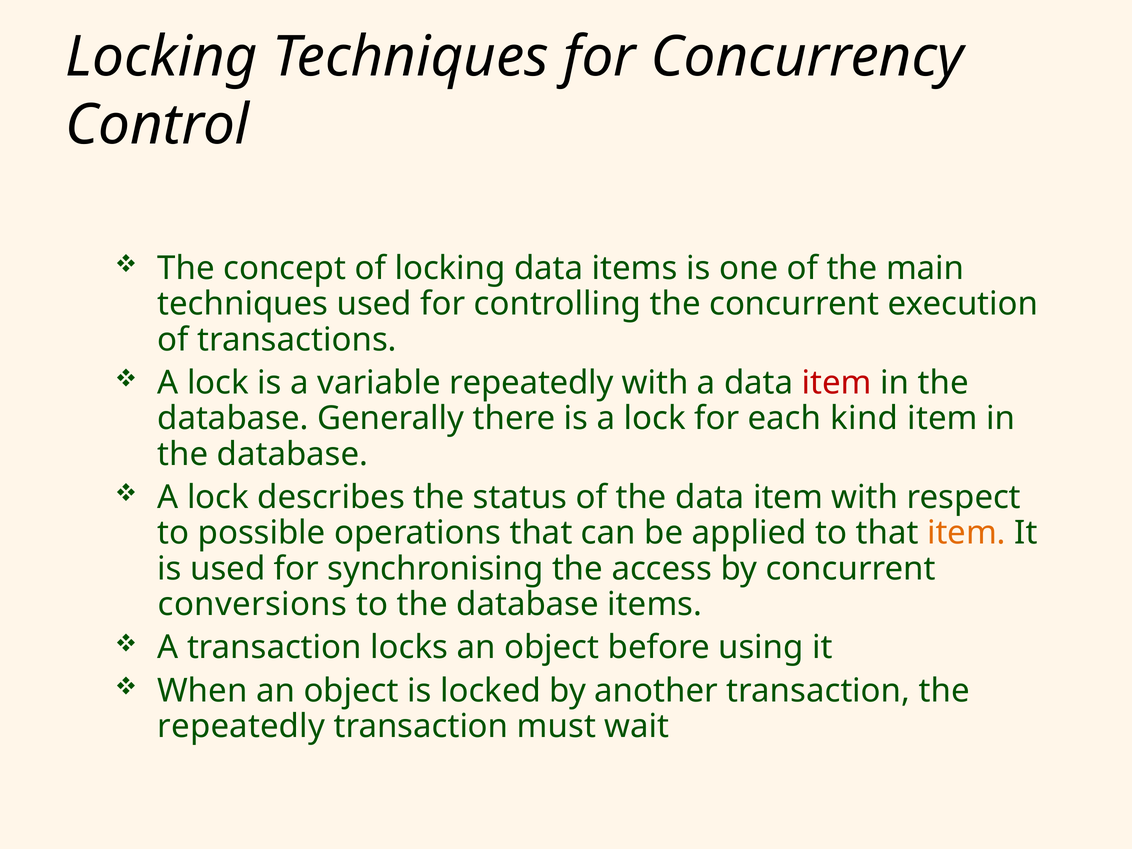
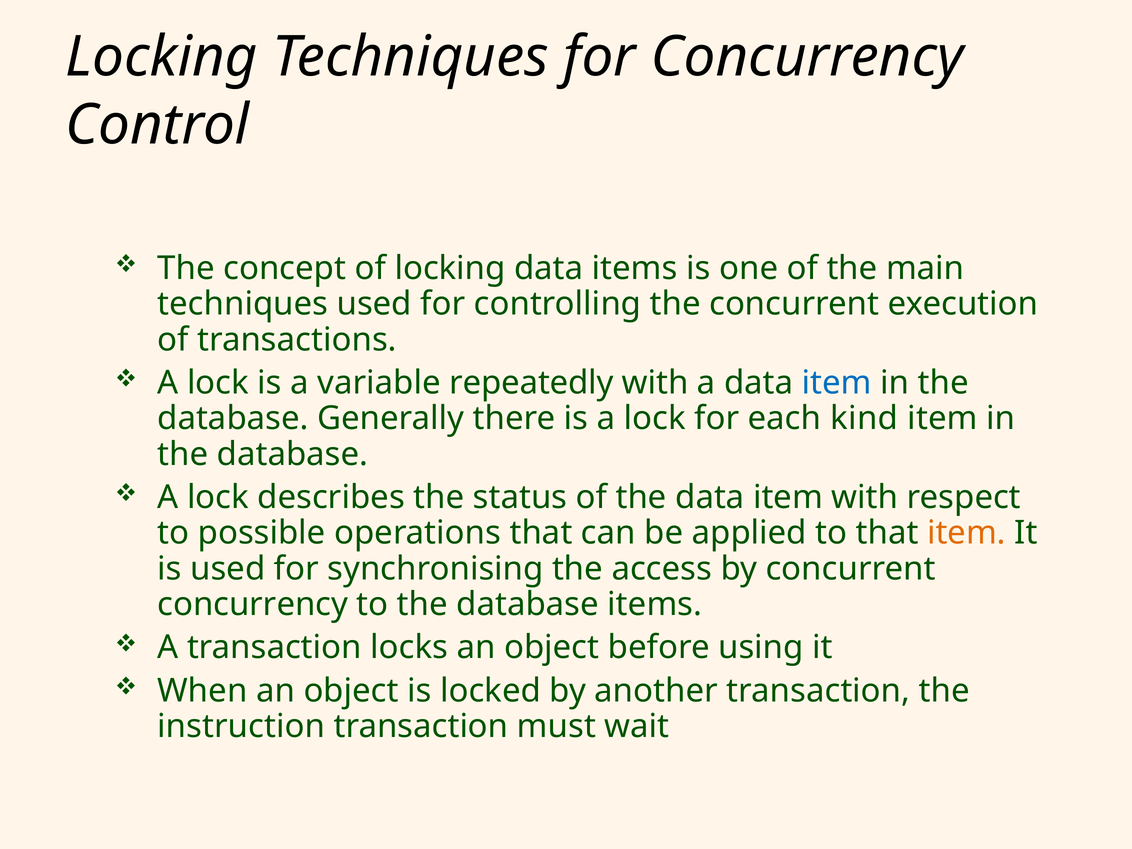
item colour: red -> blue (837, 383)
conversions: conversions -> concurrency (253, 604)
repeatedly: repeatedly -> instruction (241, 726)
